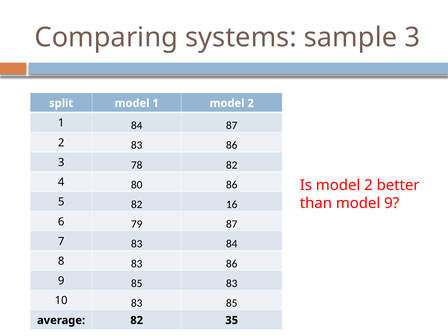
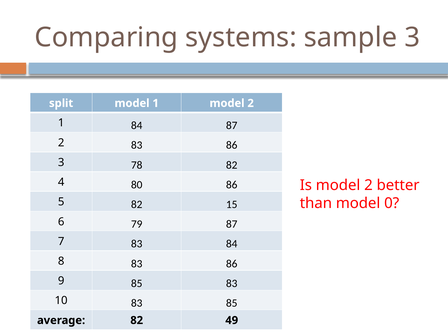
16: 16 -> 15 (232, 204)
model 9: 9 -> 0 (392, 203)
35: 35 -> 49 (232, 320)
